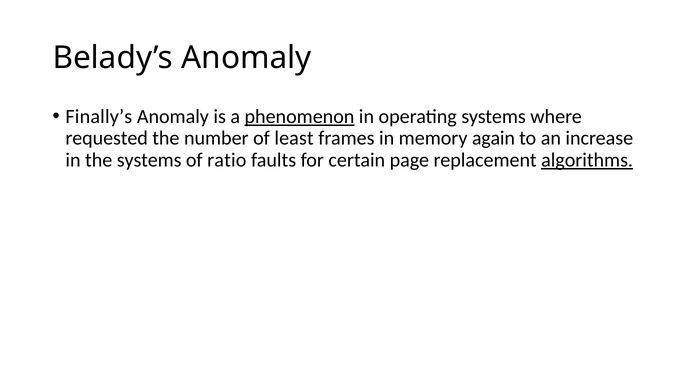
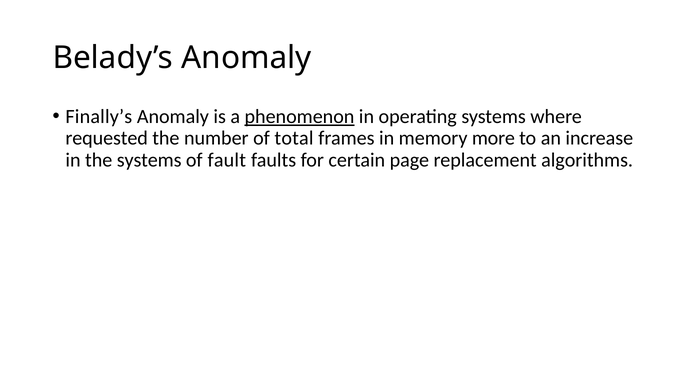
least: least -> total (294, 138)
again: again -> more (493, 138)
ratio: ratio -> fault (227, 160)
algorithms underline: present -> none (587, 160)
